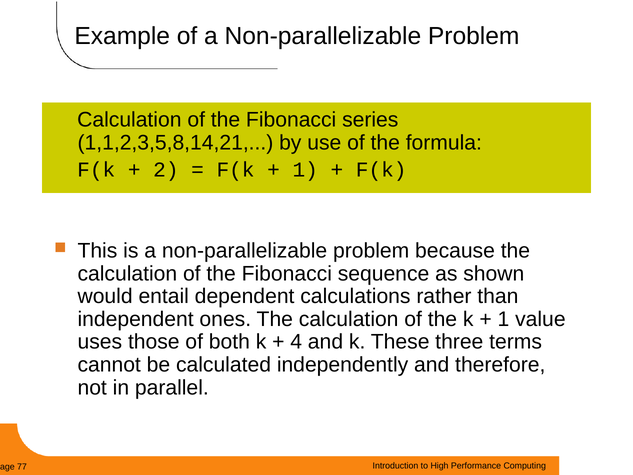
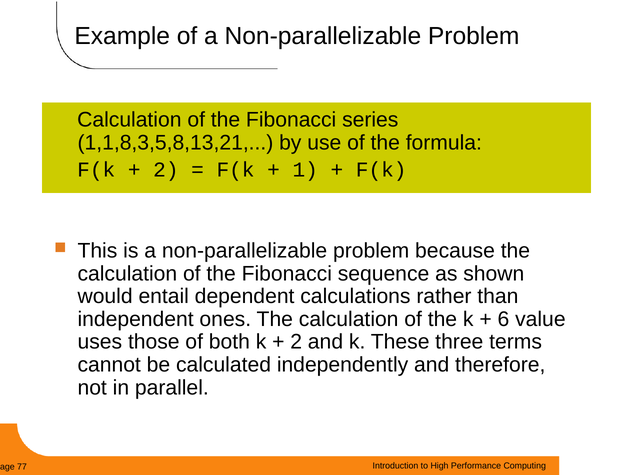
1,1,2,3,5,8,14,21: 1,1,2,3,5,8,14,21 -> 1,1,8,3,5,8,13,21 (175, 143)
1: 1 -> 6 (503, 319)
4: 4 -> 2 (296, 342)
